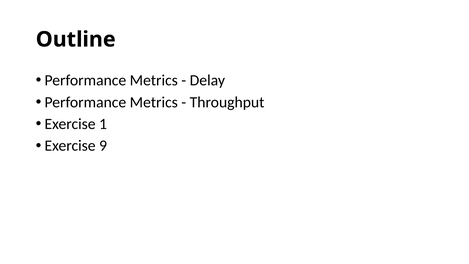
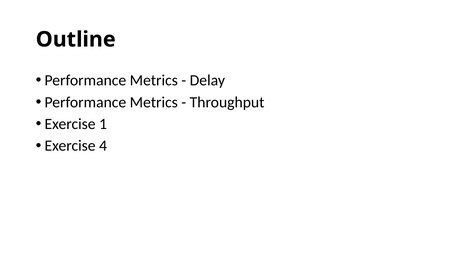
9: 9 -> 4 (103, 146)
